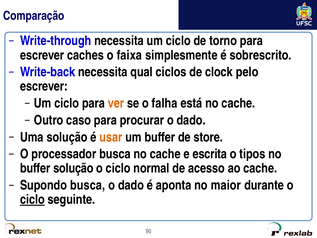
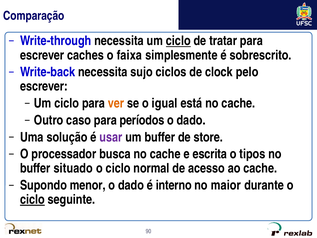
ciclo underline: none -> present (178, 41)
torno: torno -> tratar (223, 41)
qual: qual -> sujo (142, 72)
falha: falha -> igual (165, 103)
procurar: procurar -> períodos (142, 120)
usar colour: orange -> purple (111, 137)
buffer solução: solução -> situado (73, 168)
Supondo busca: busca -> menor (88, 185)
aponta: aponta -> interno (174, 185)
